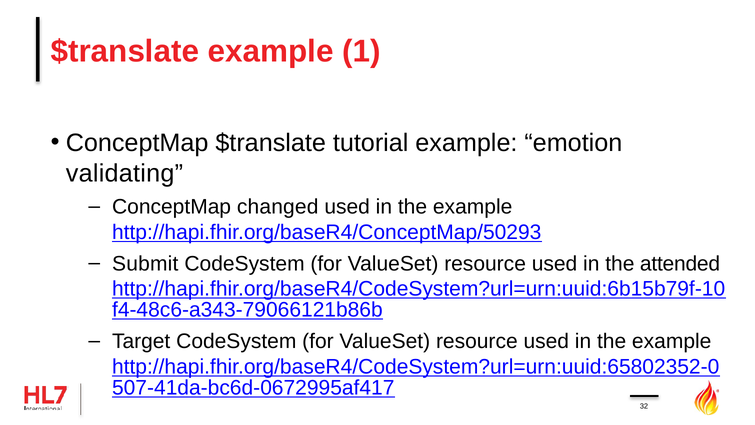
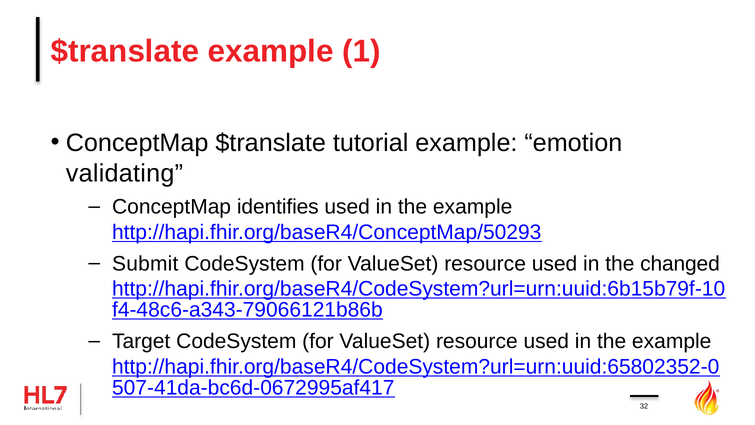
changed: changed -> identifies (278, 207)
attended: attended -> changed (680, 264)
